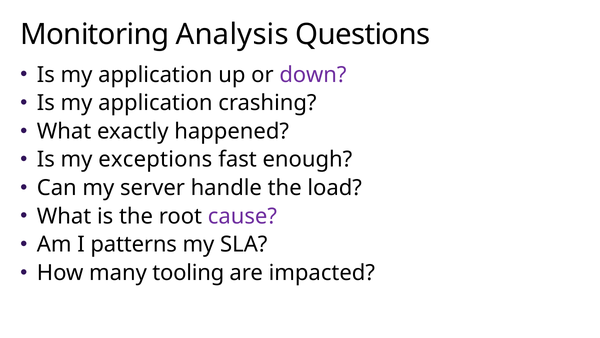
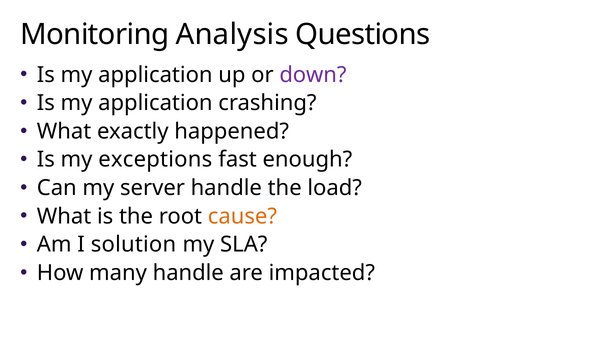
cause colour: purple -> orange (242, 216)
patterns: patterns -> solution (133, 244)
many tooling: tooling -> handle (188, 272)
